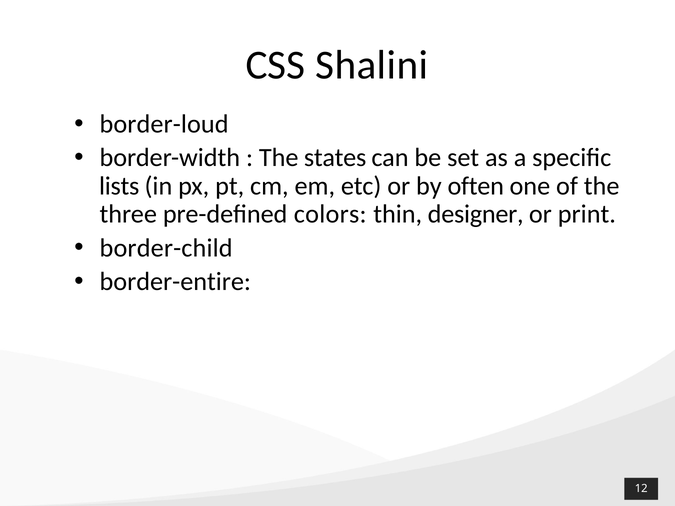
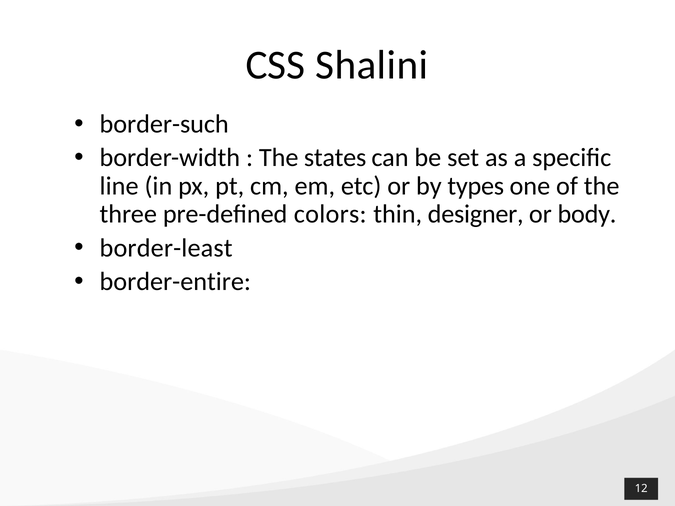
border-loud: border-loud -> border-such (164, 124)
lists: lists -> line (119, 186)
often: often -> types (476, 186)
print: print -> body (587, 214)
border-child: border-child -> border-least (166, 248)
